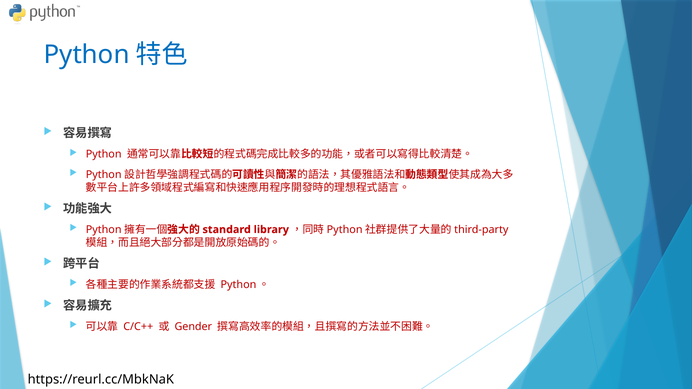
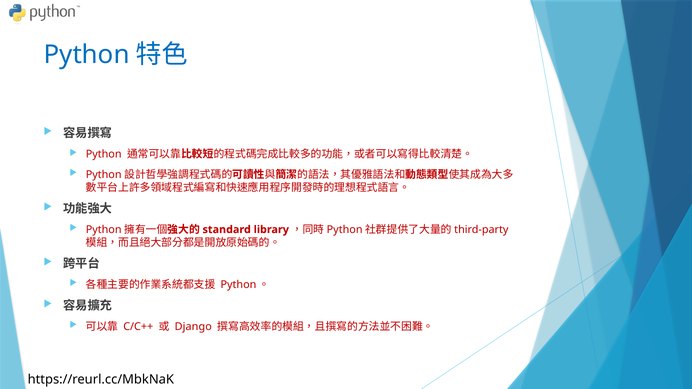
Gender: Gender -> Django (193, 327)
